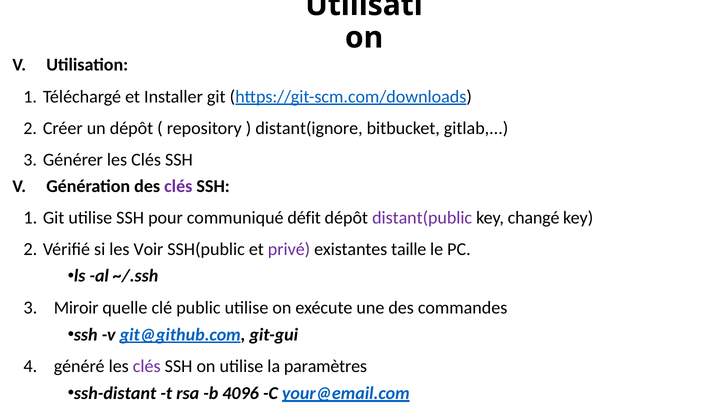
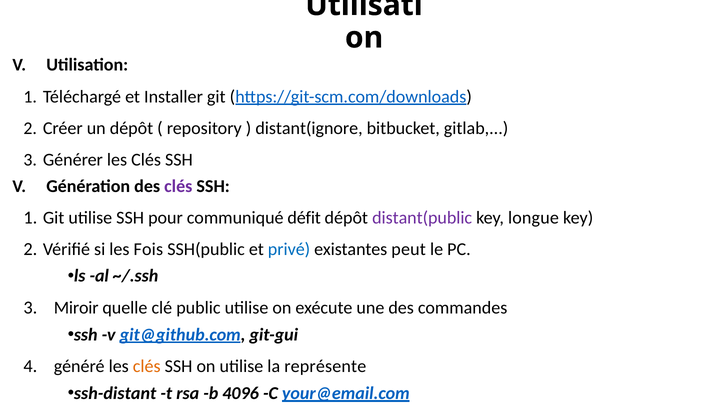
changé: changé -> longue (533, 218)
Voir: Voir -> Fois (148, 249)
privé colour: purple -> blue (289, 249)
taille: taille -> peut (409, 249)
clés colour: purple -> orange (147, 366)
paramètres: paramètres -> représente (325, 366)
